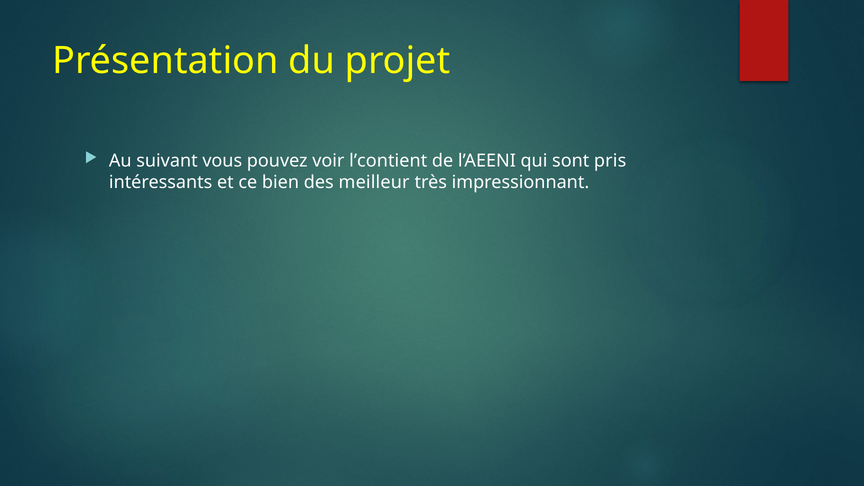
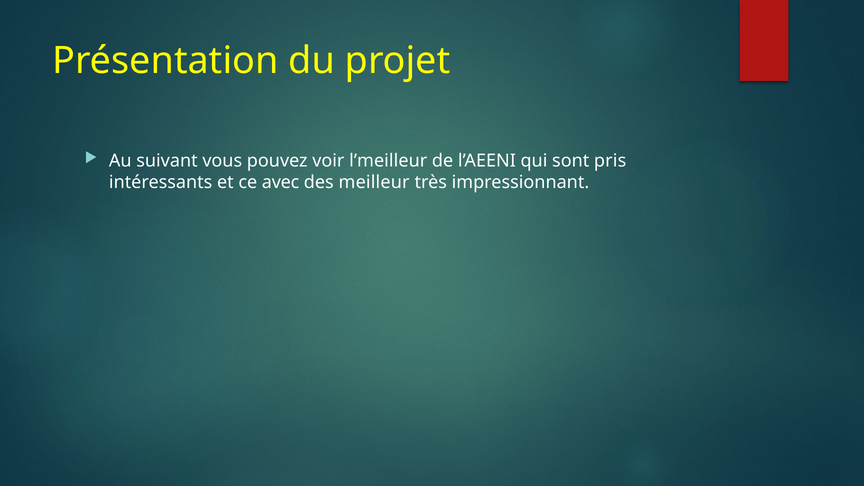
l’contient: l’contient -> l’meilleur (388, 161)
bien: bien -> avec (281, 182)
